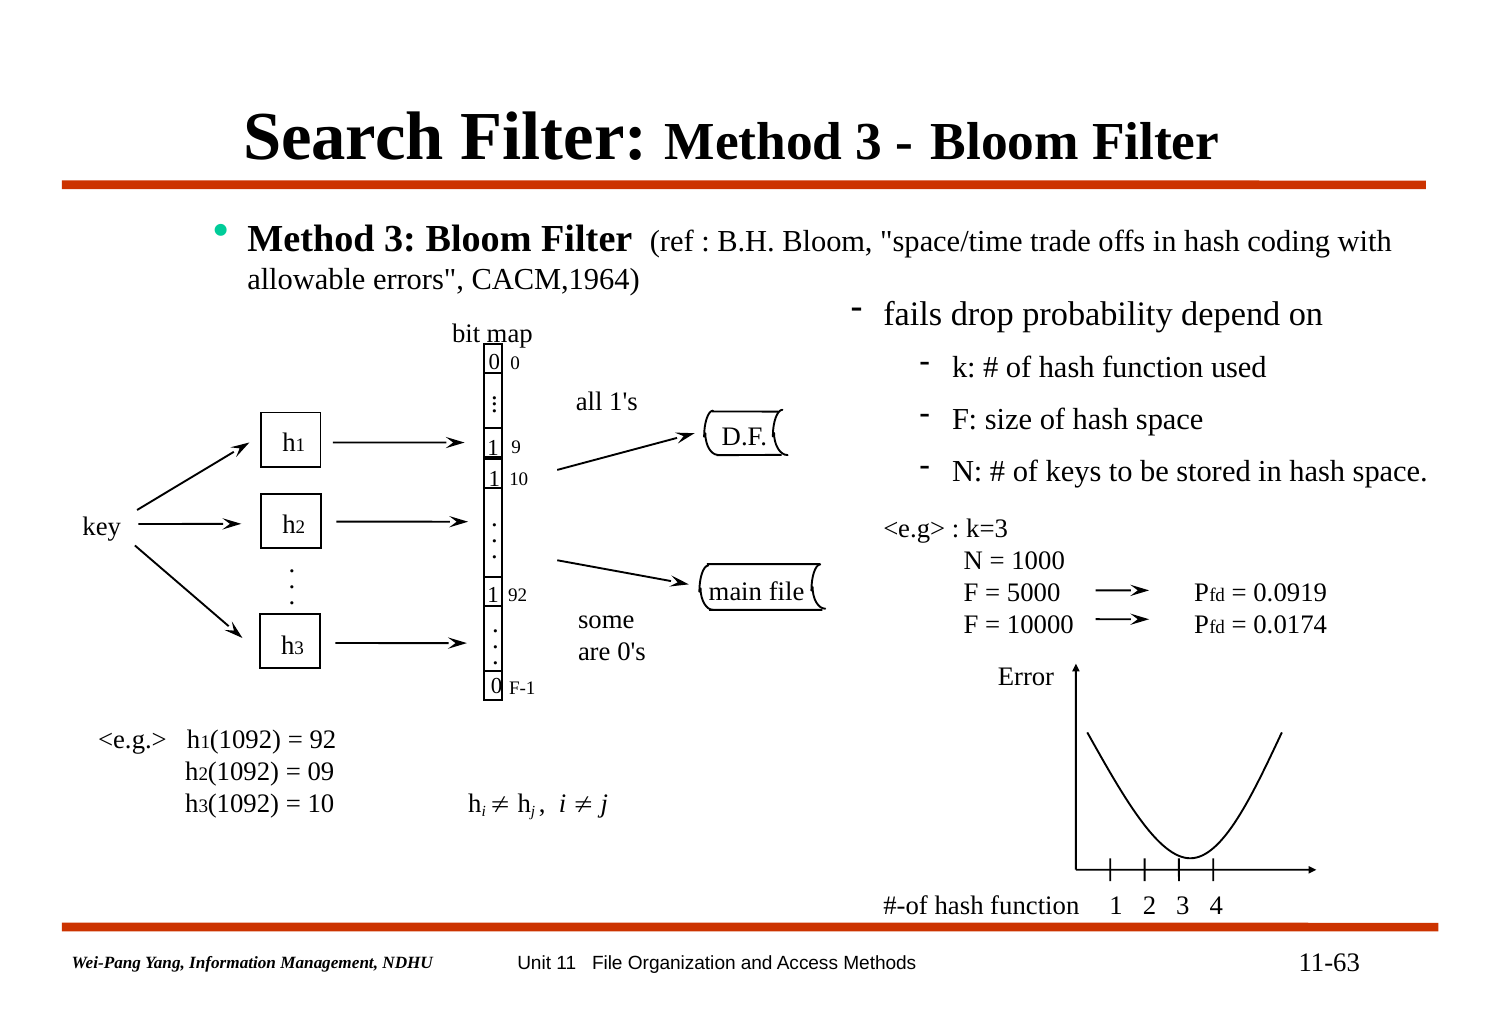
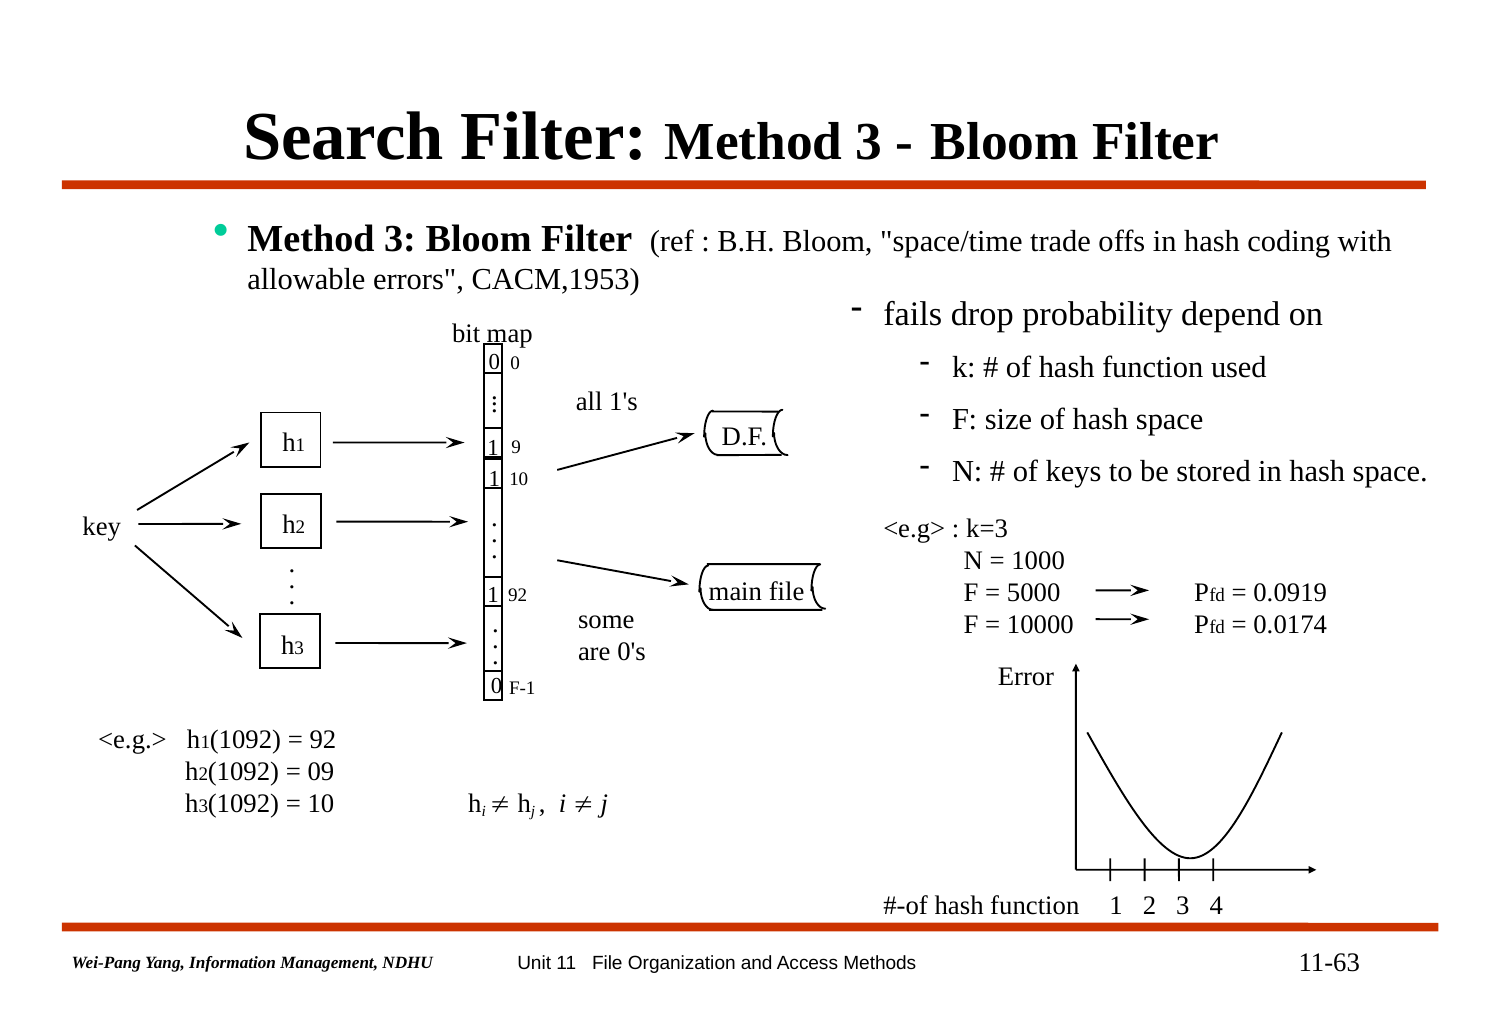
CACM,1964: CACM,1964 -> CACM,1953 (556, 279)
